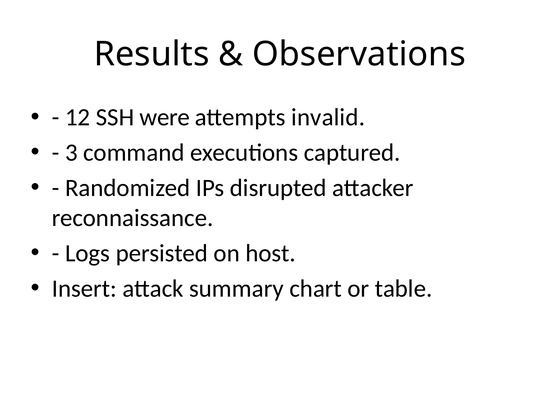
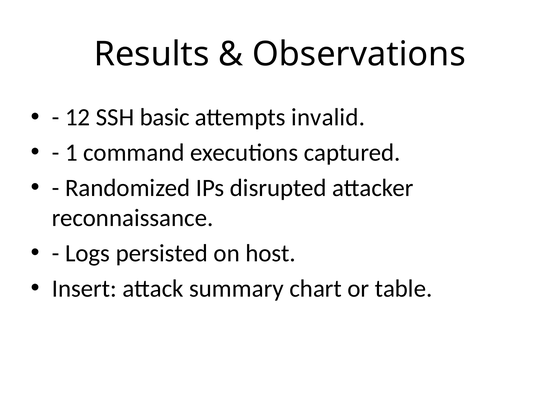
were: were -> basic (165, 117)
3: 3 -> 1 (71, 153)
